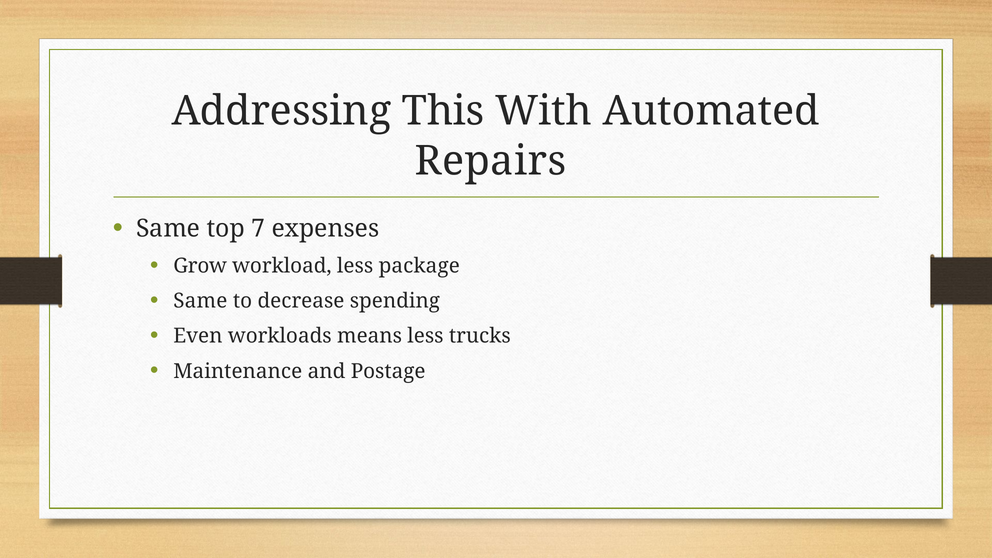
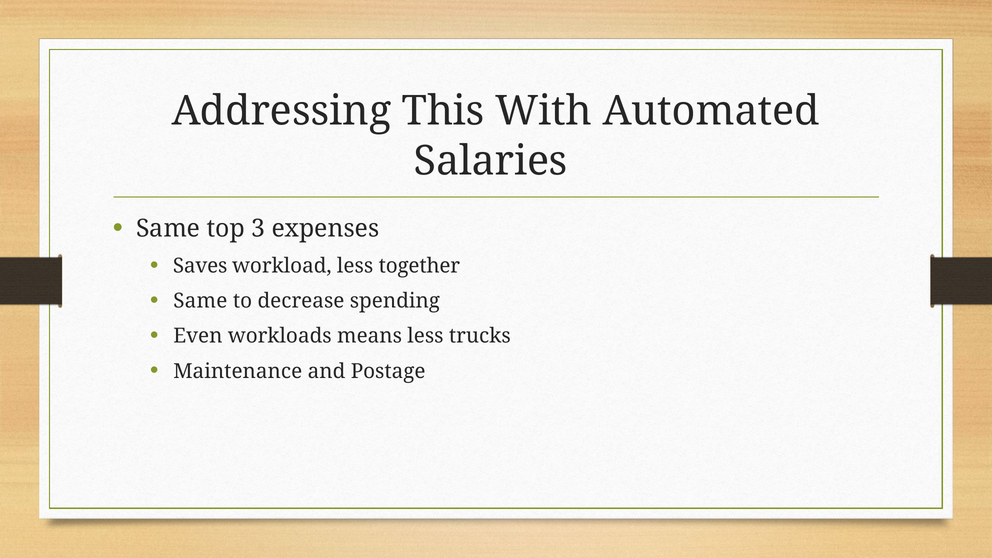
Repairs: Repairs -> Salaries (491, 161)
7: 7 -> 3 (258, 228)
Grow: Grow -> Saves (200, 266)
package: package -> together (419, 266)
